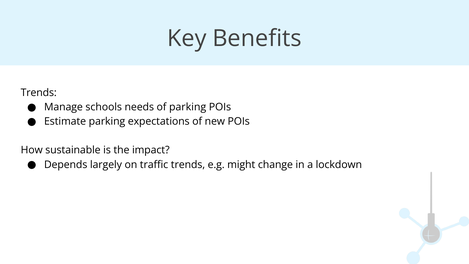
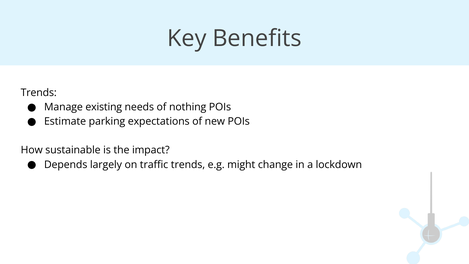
schools: schools -> existing (104, 107)
of parking: parking -> nothing (188, 107)
